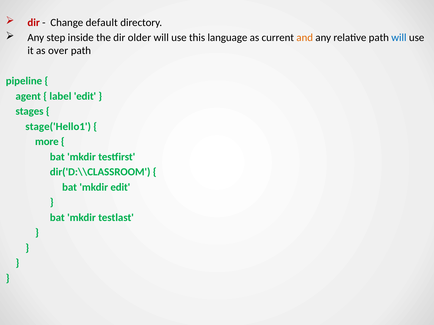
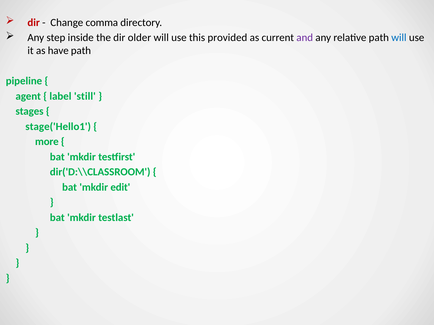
default: default -> comma (102, 23)
language: language -> provided (227, 38)
and colour: orange -> purple (305, 38)
over: over -> have (58, 51)
label edit: edit -> still (85, 96)
